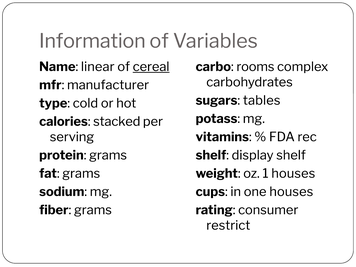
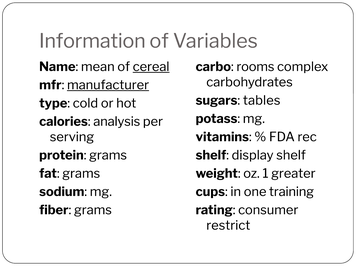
linear: linear -> mean (98, 67)
manufacturer underline: none -> present (108, 85)
stacked: stacked -> analysis (117, 122)
1 houses: houses -> greater (293, 173)
one houses: houses -> training (291, 192)
